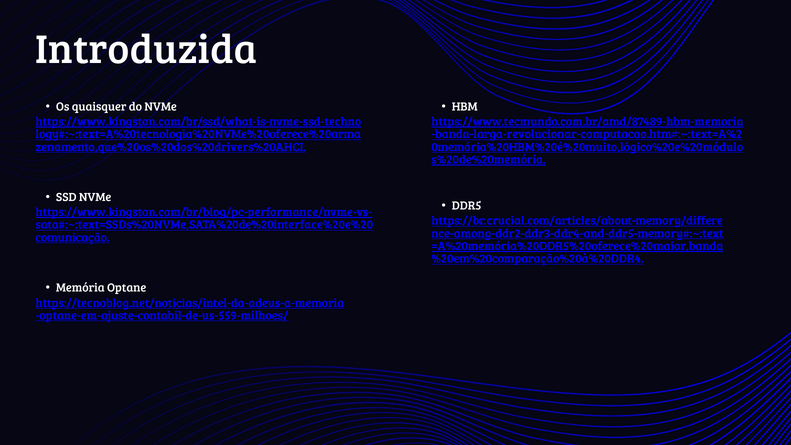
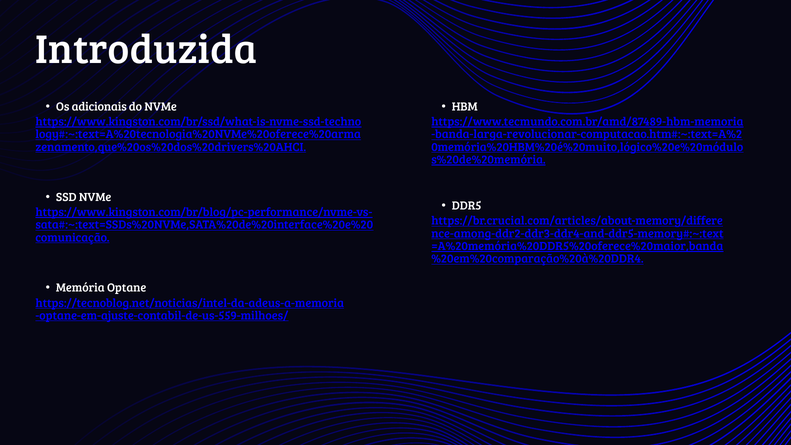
quaisquer: quaisquer -> adicionais (99, 107)
